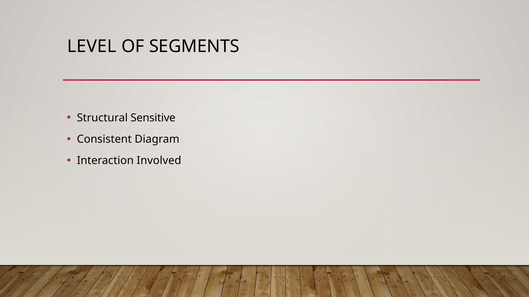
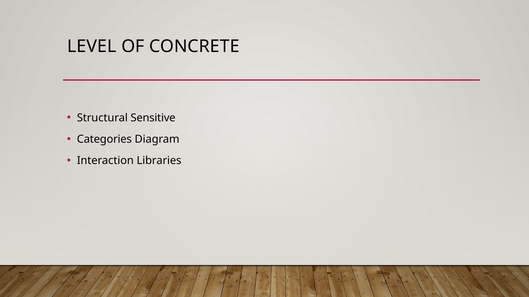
SEGMENTS: SEGMENTS -> CONCRETE (194, 46)
Consistent: Consistent -> Categories (104, 140)
Involved: Involved -> Libraries (159, 161)
